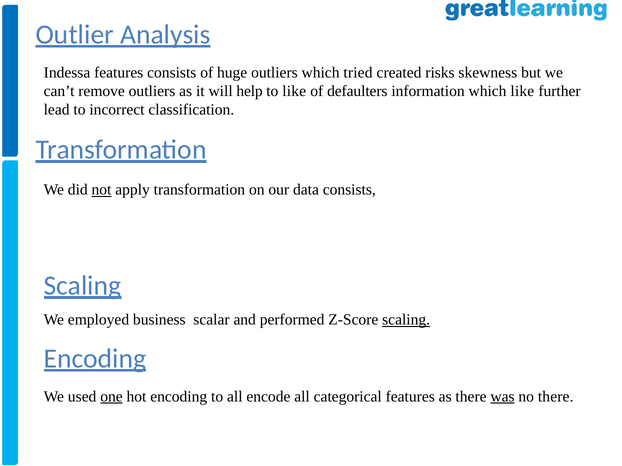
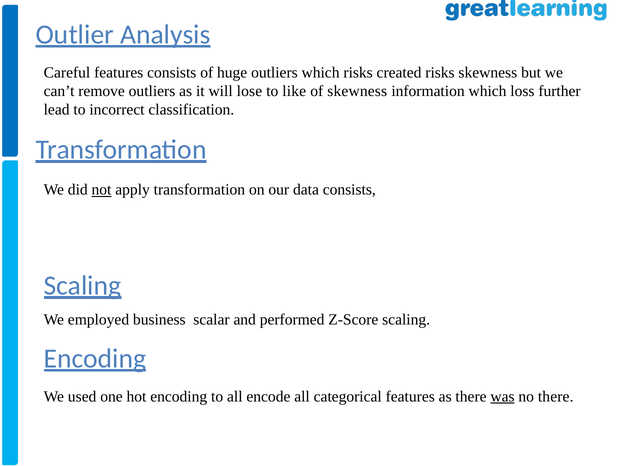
Indessa: Indessa -> Careful (67, 72)
which tried: tried -> risks (358, 72)
help: help -> lose (249, 91)
of defaulters: defaulters -> skewness (357, 91)
which like: like -> loss (522, 91)
scaling underline: present -> none (406, 320)
one underline: present -> none (111, 397)
